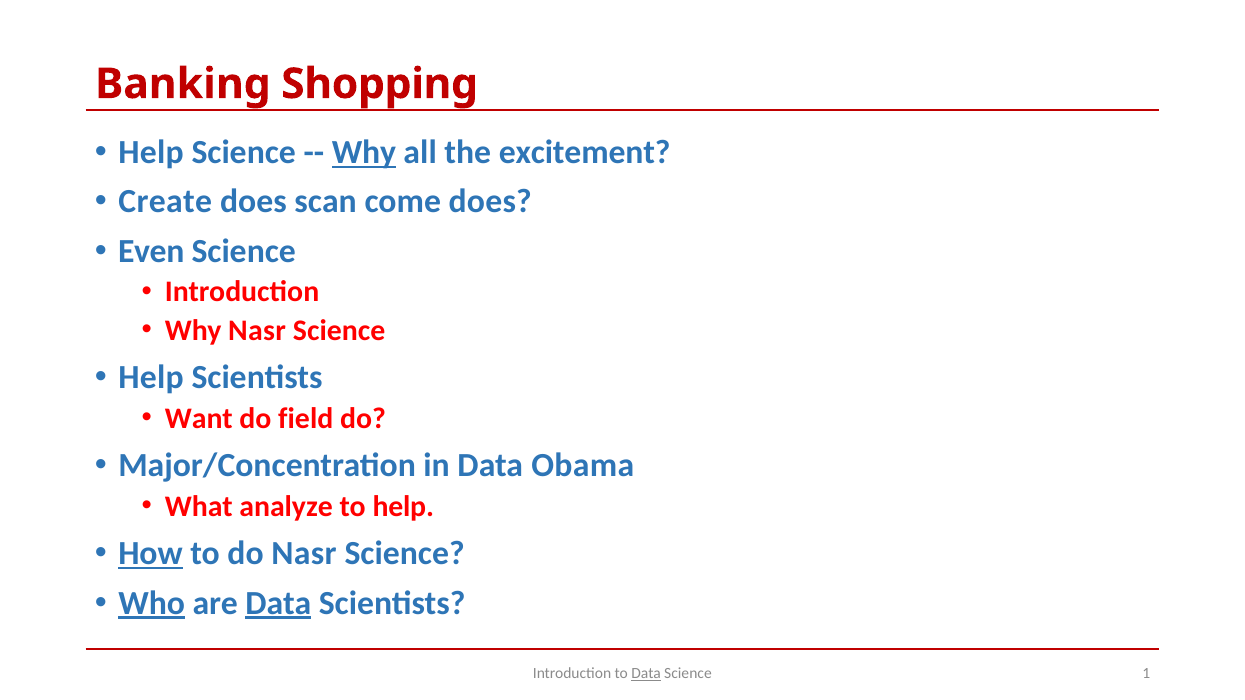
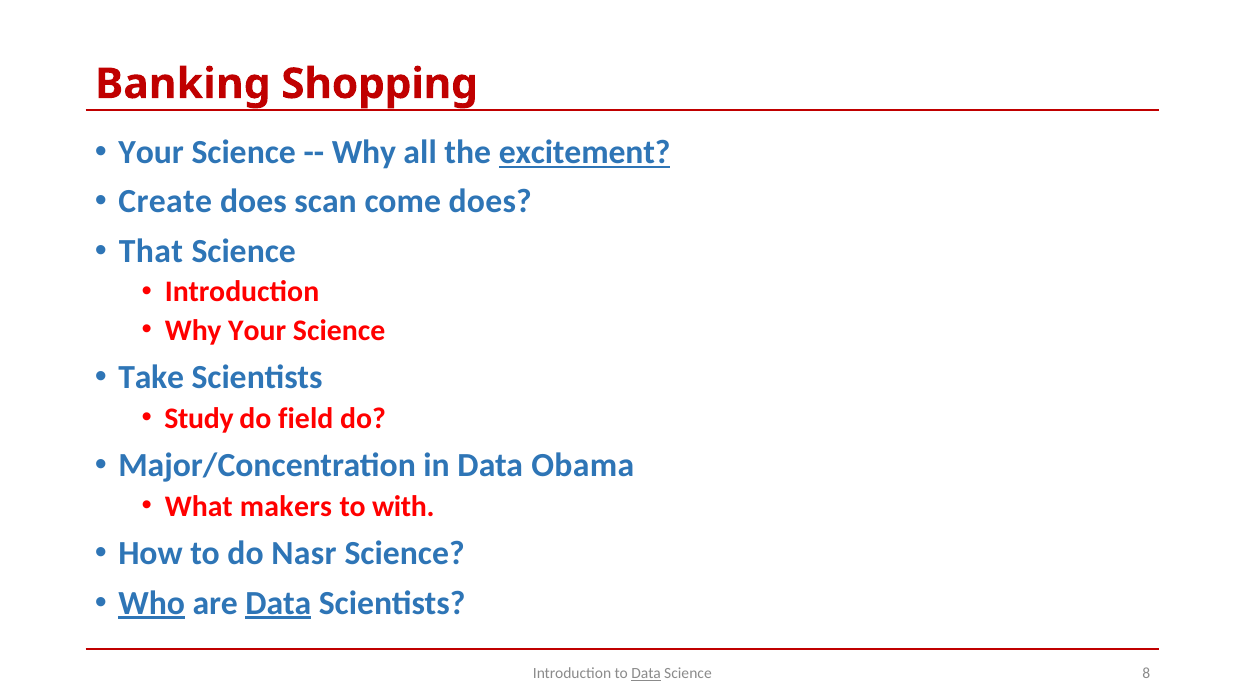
Help: Help -> Your (151, 152)
Why underline: present -> none (364, 152)
excitement underline: none -> present (585, 152)
Even: Even -> That (151, 251)
Why Nasr: Nasr -> Your (257, 331)
Help: Help -> Take (151, 378)
Want: Want -> Study (199, 419)
analyze: analyze -> makers (286, 507)
to help: help -> with (403, 507)
How underline: present -> none (150, 554)
1: 1 -> 8 (1146, 674)
